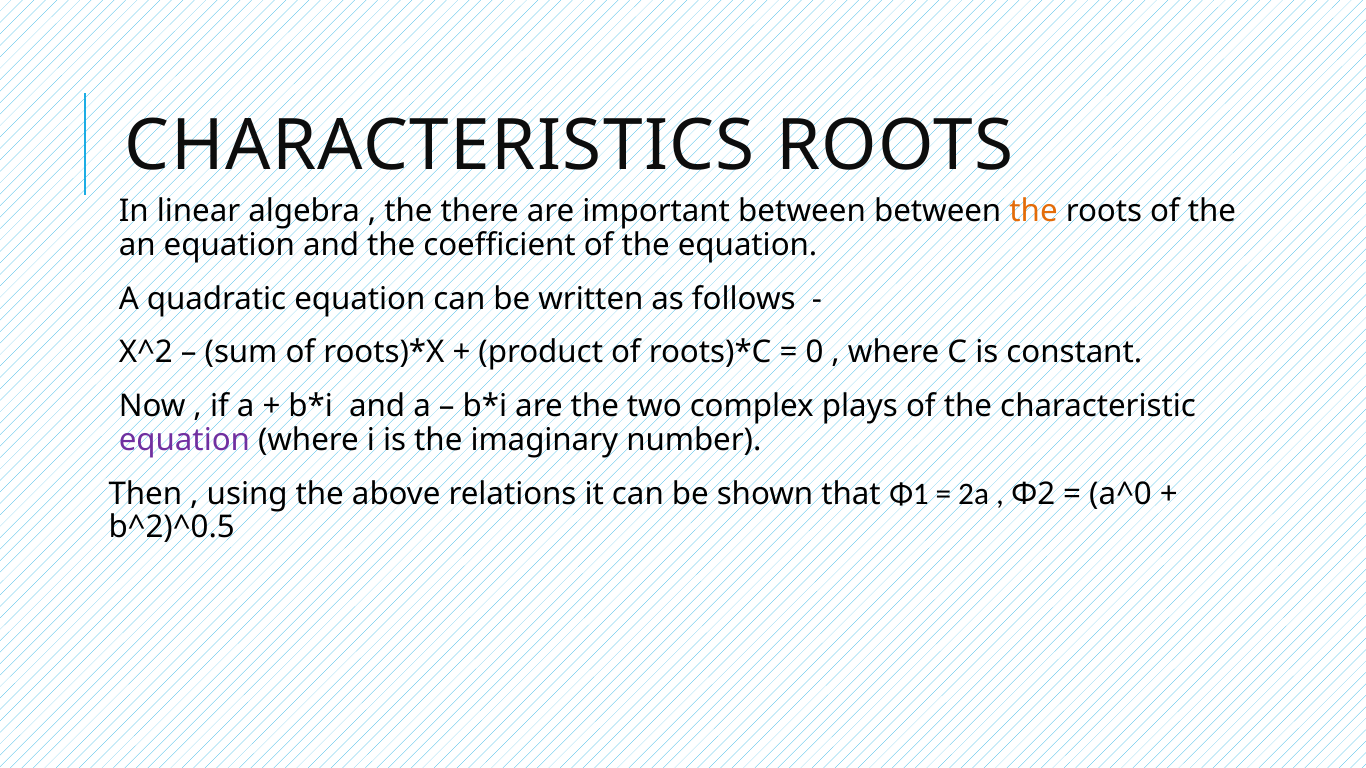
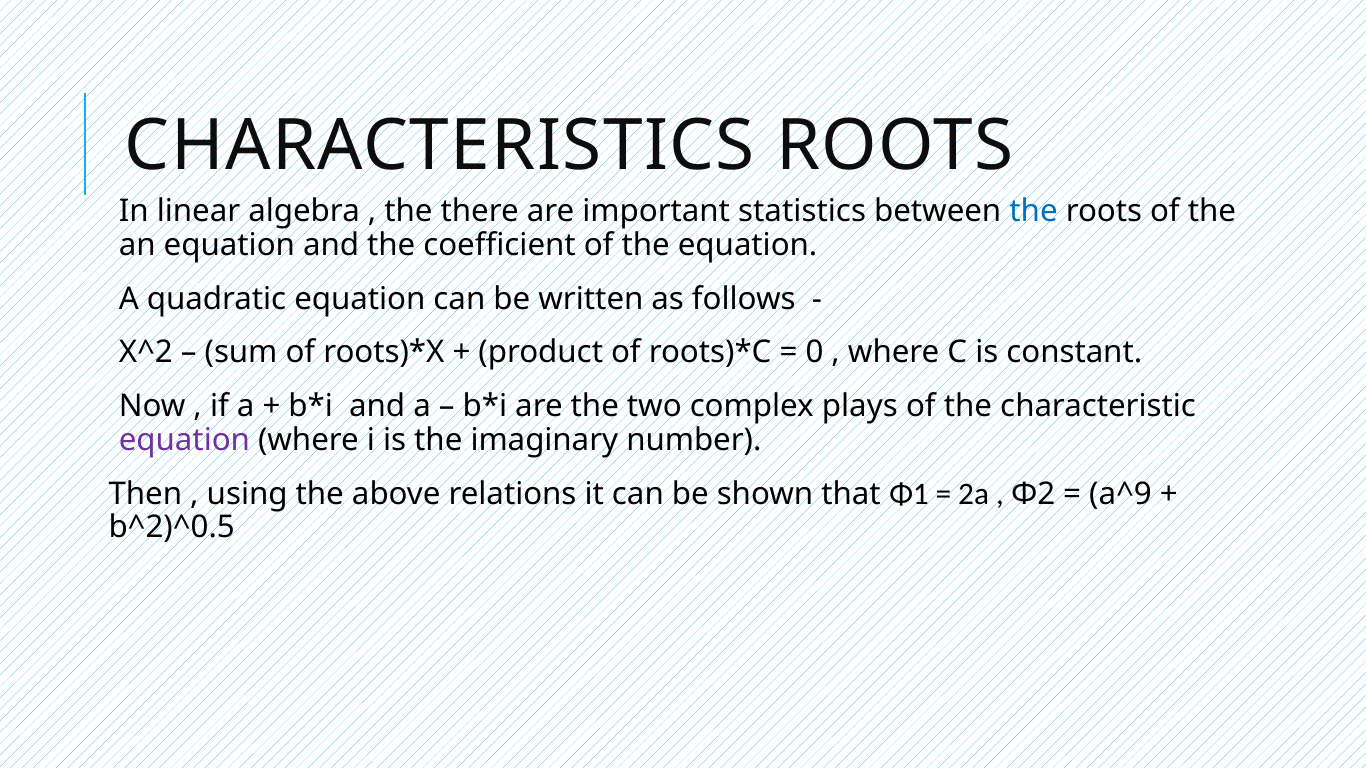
important between: between -> statistics (802, 212)
the colour: orange -> blue (1034, 212)
a^0: a^0 -> a^9 (1120, 494)
